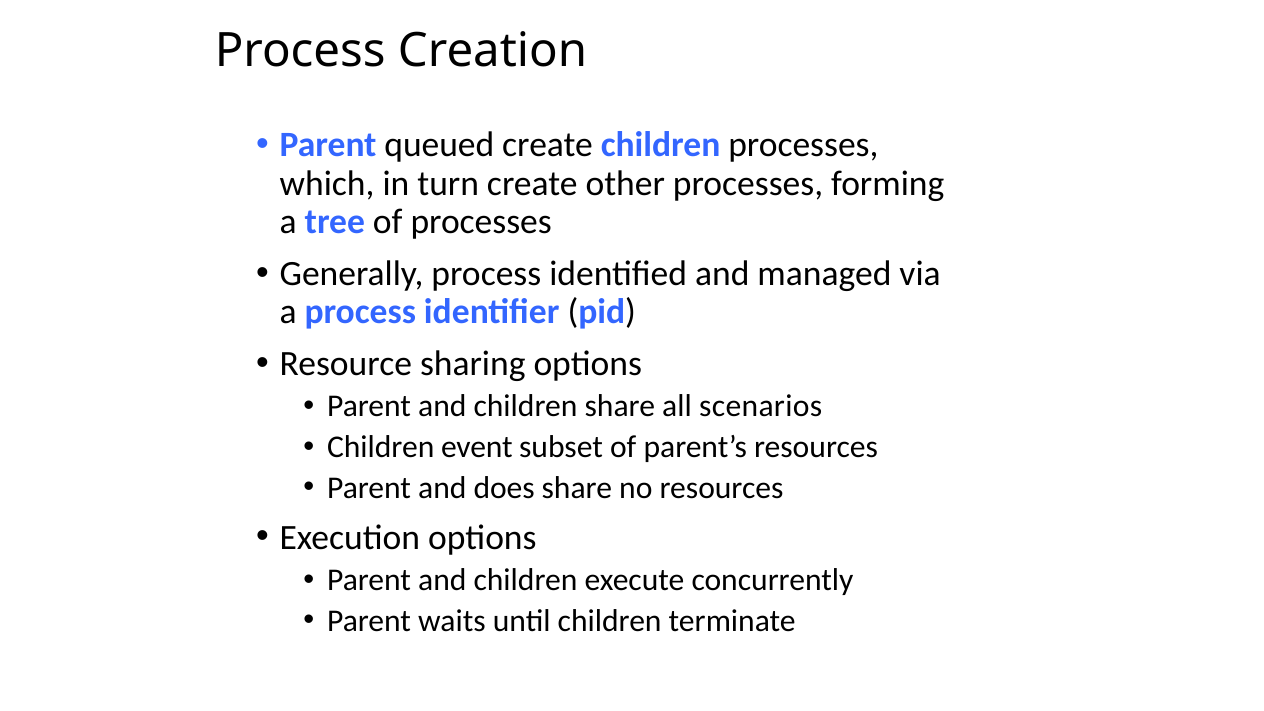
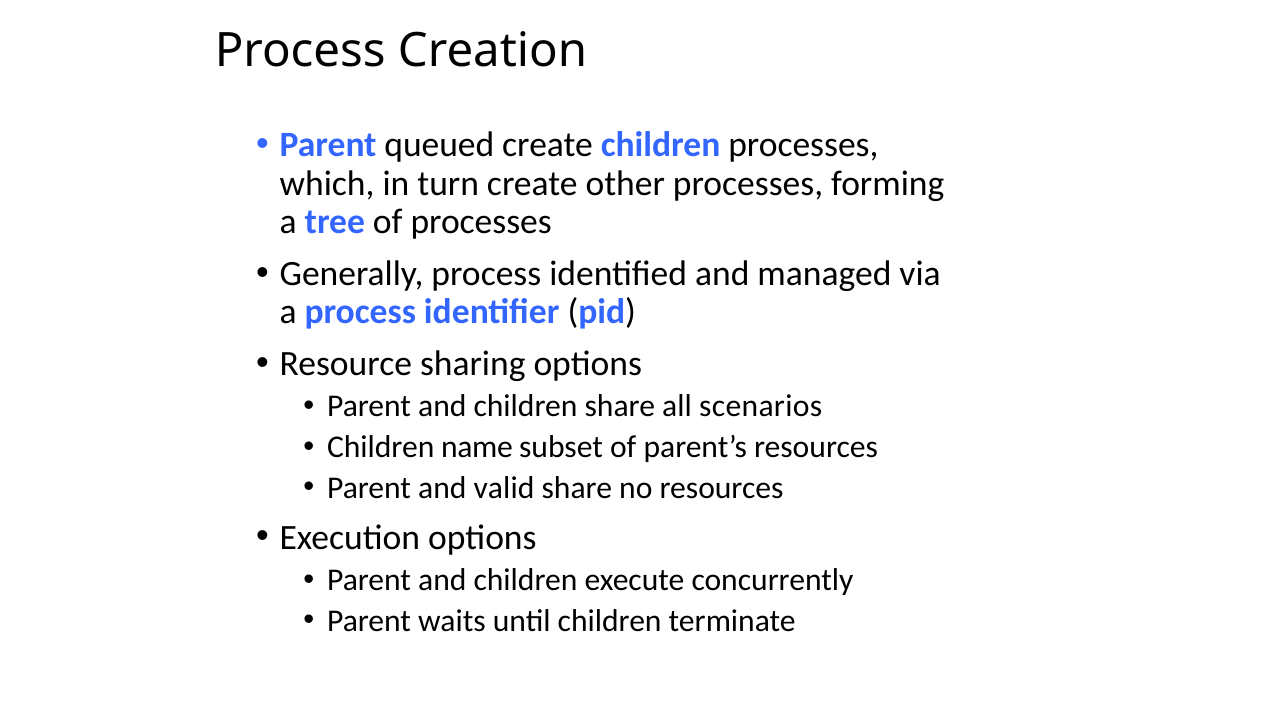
event: event -> name (477, 447)
does: does -> valid (504, 488)
